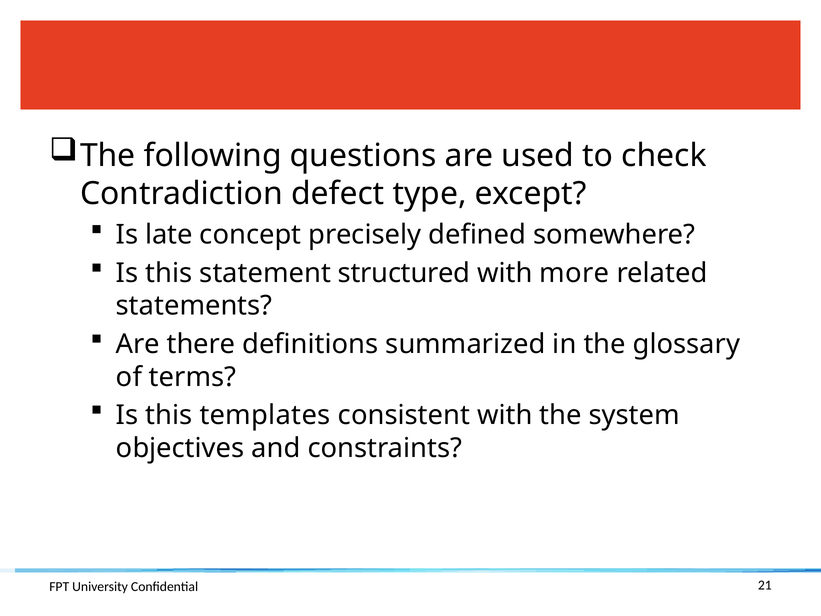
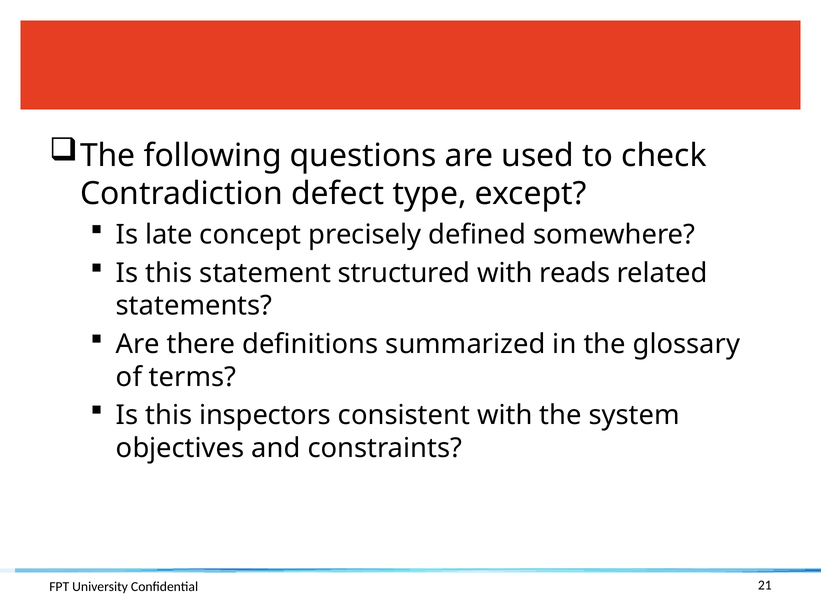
more: more -> reads (575, 273)
templates: templates -> inspectors (265, 415)
